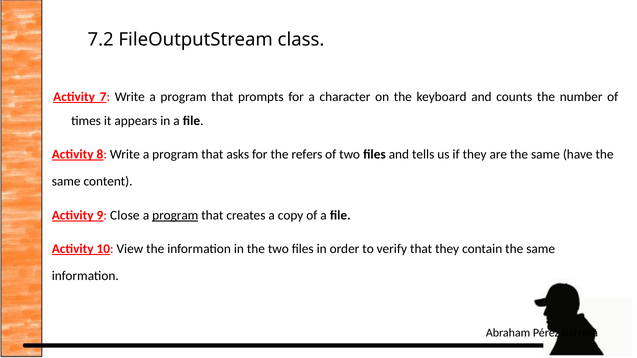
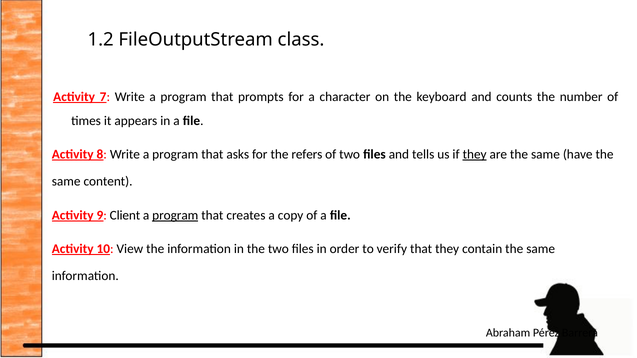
7.2: 7.2 -> 1.2 (101, 40)
they underline: none -> present (475, 155)
Close: Close -> Client (125, 215)
